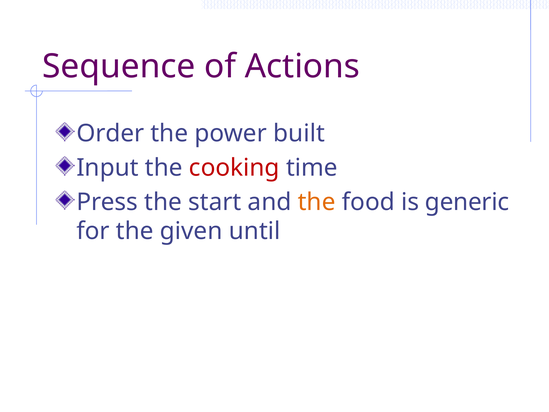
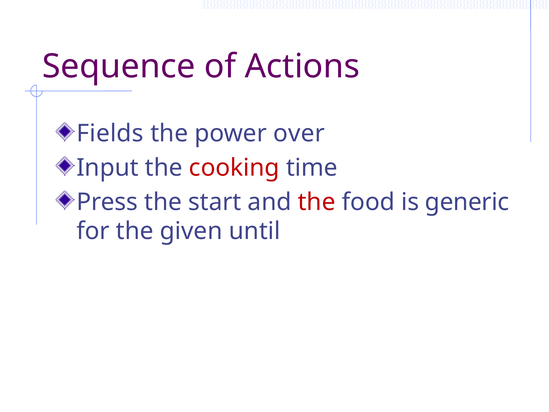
Order: Order -> Fields (110, 133)
built: built -> over (299, 133)
the colour: orange -> red (317, 202)
